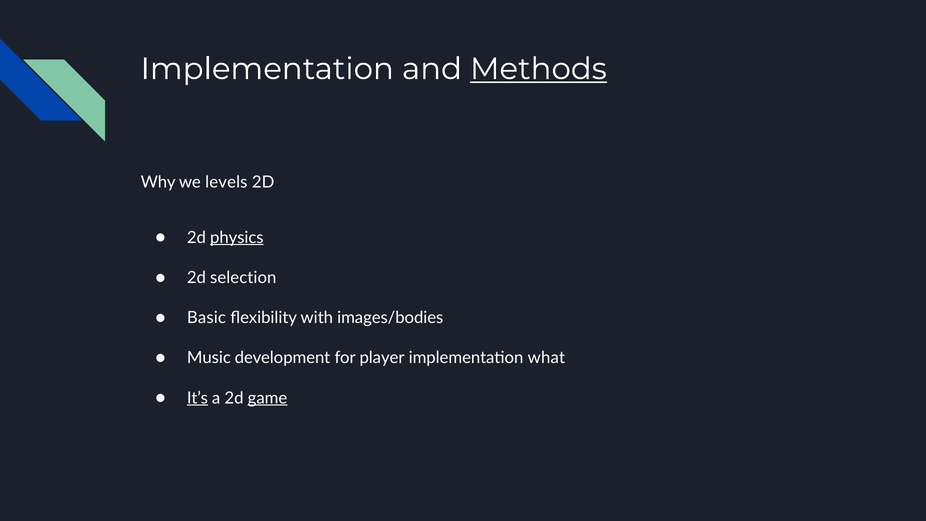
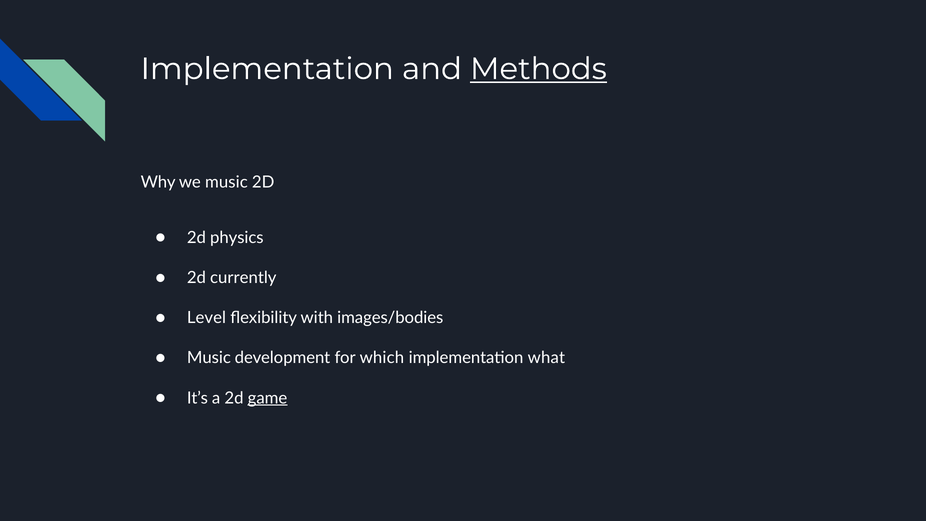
we levels: levels -> music (226, 182)
physics underline: present -> none (237, 237)
selection: selection -> currently (243, 278)
Basic: Basic -> Level (206, 318)
player: player -> which (382, 358)
It’s underline: present -> none (197, 398)
